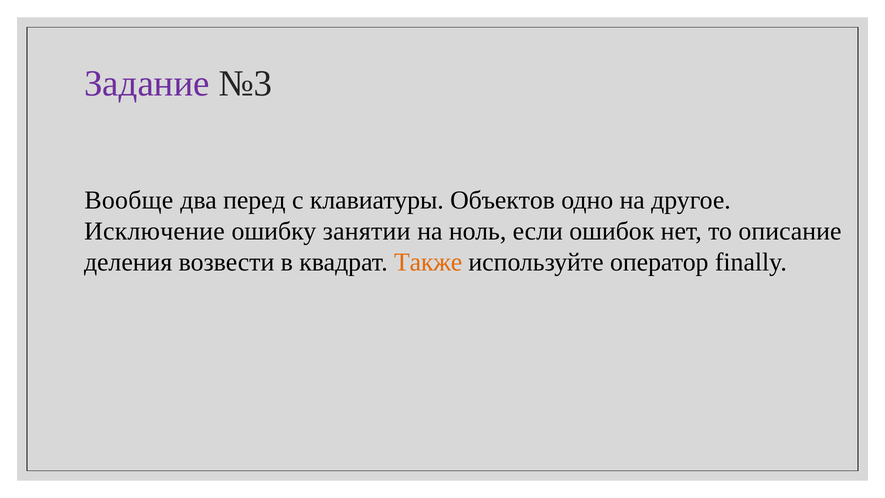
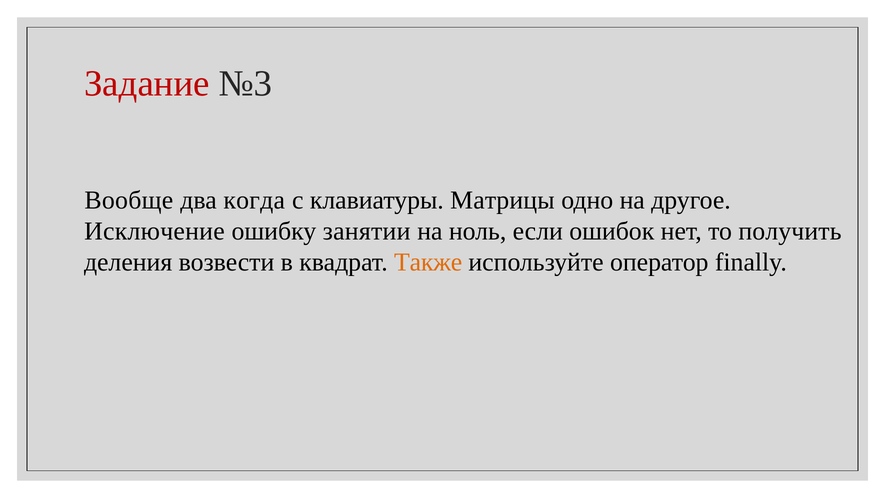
Задание colour: purple -> red (147, 84)
перед: перед -> когда (254, 200)
Объектов: Объектов -> Матрицы (502, 200)
описание: описание -> получить (790, 231)
